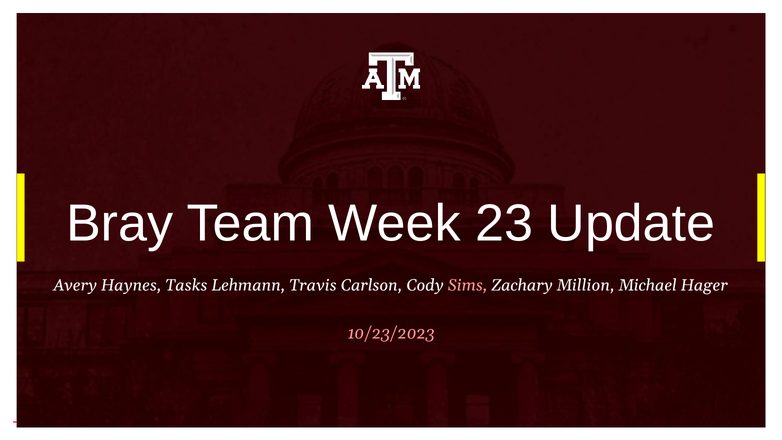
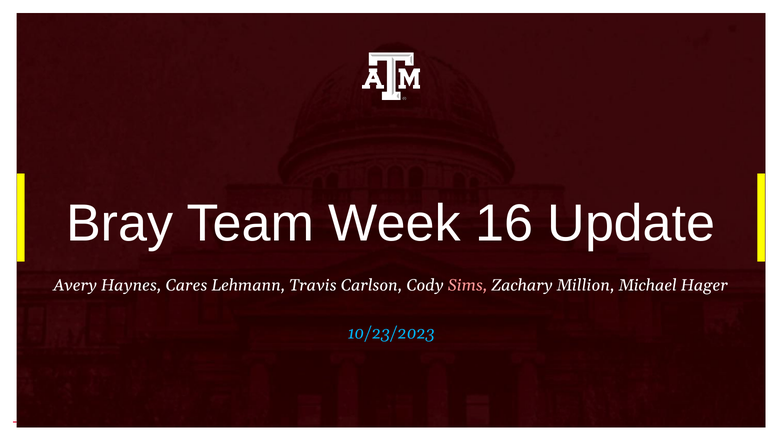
23: 23 -> 16 (504, 224)
Tasks: Tasks -> Cares (186, 286)
10/23/2023 colour: pink -> light blue (391, 333)
